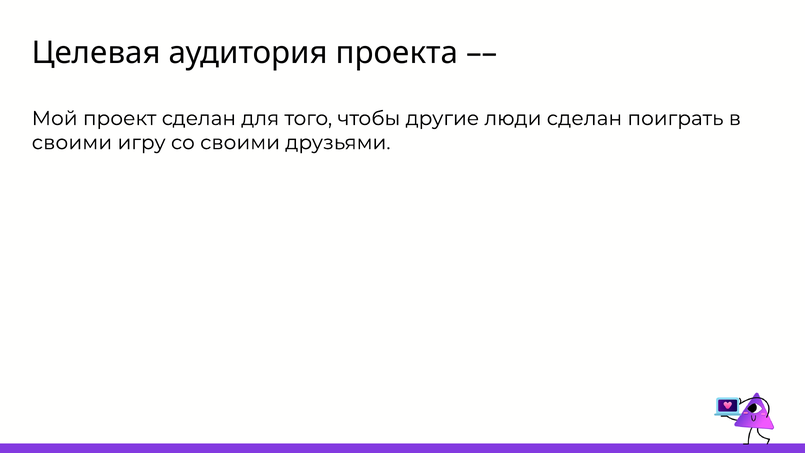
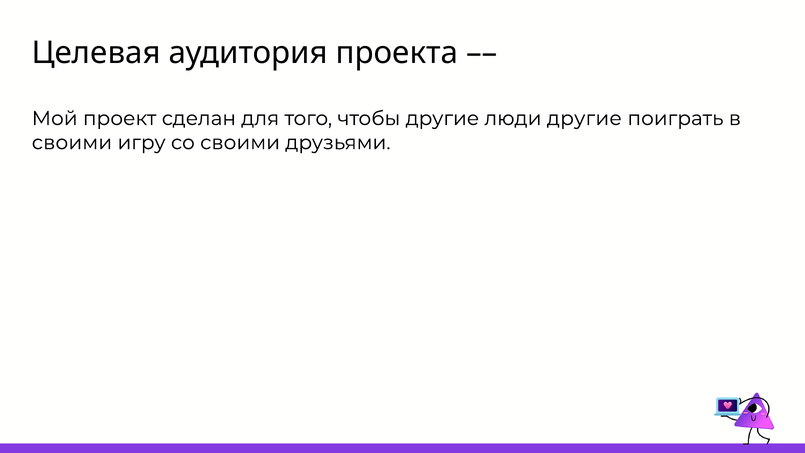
люди сделан: сделан -> другие (584, 118)
